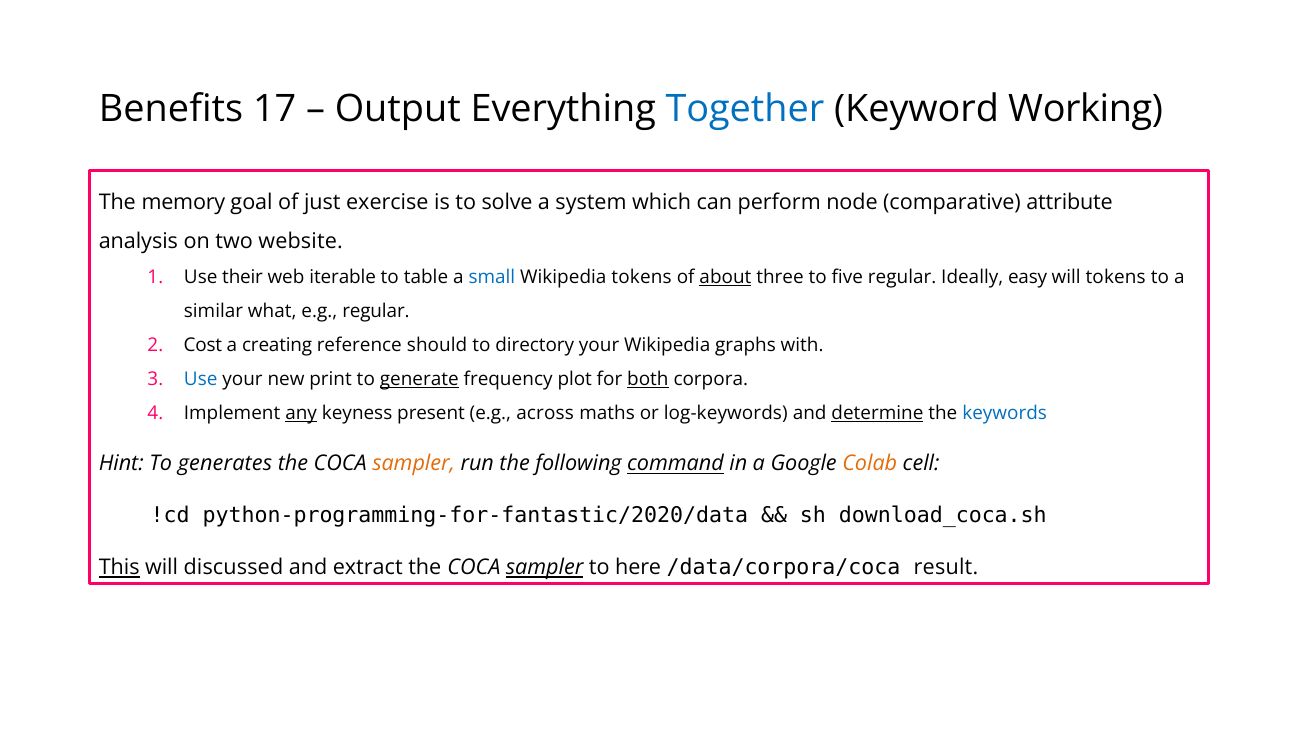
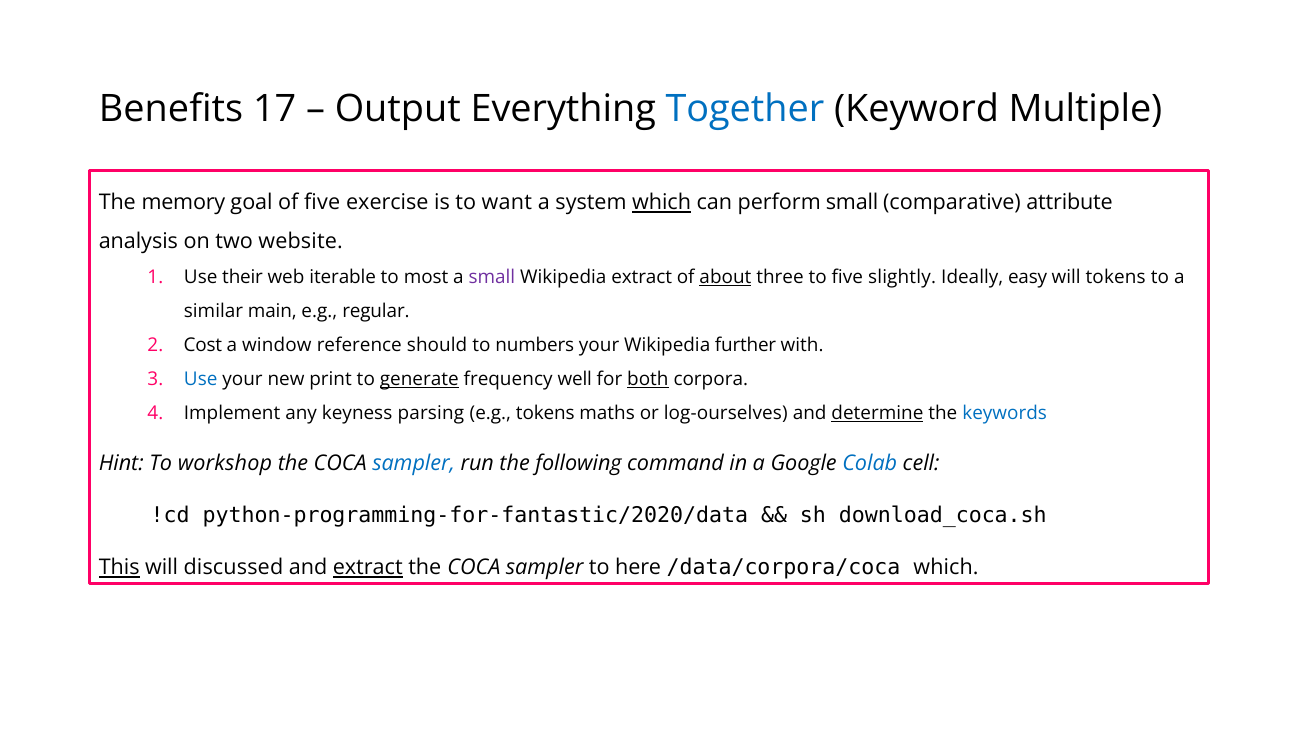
Working: Working -> Multiple (1085, 109)
of just: just -> five (322, 203)
solve: solve -> want (507, 203)
which underline: none -> present (662, 203)
perform node: node -> small (852, 203)
table: table -> most (426, 277)
small colour: blue -> purple (492, 277)
Wikipedia tokens: tokens -> extract (642, 277)
five regular: regular -> slightly (902, 277)
what: what -> main (272, 311)
creating: creating -> window (277, 345)
directory: directory -> numbers (535, 345)
graphs: graphs -> further (746, 345)
plot: plot -> well (575, 379)
any underline: present -> none (301, 413)
present: present -> parsing (431, 413)
e.g across: across -> tokens (545, 413)
log-keywords: log-keywords -> log-ourselves (726, 413)
generates: generates -> workshop (225, 464)
sampler colour: orange -> blue (414, 464)
command underline: present -> none (676, 464)
Colab colour: orange -> blue (870, 464)
extract underline: none -> present (368, 568)
sampler underline: present -> none (545, 568)
/data/corpora/coca result: result -> which (946, 568)
